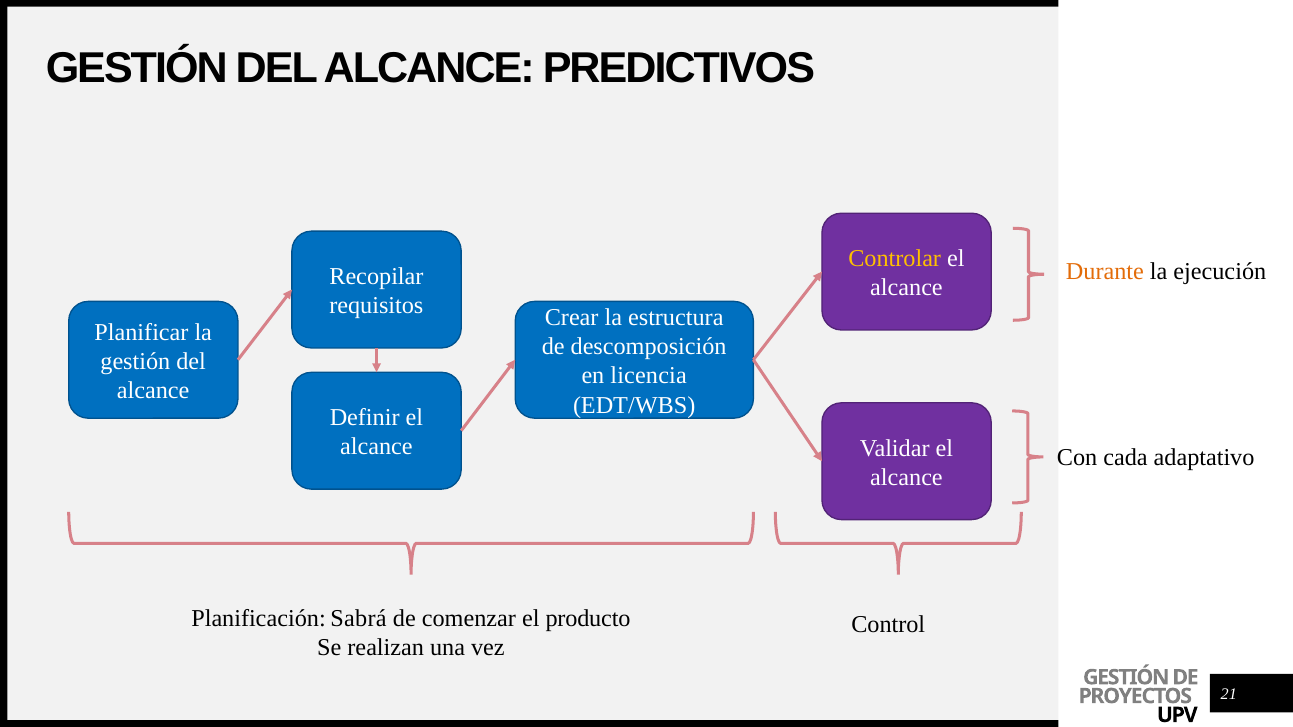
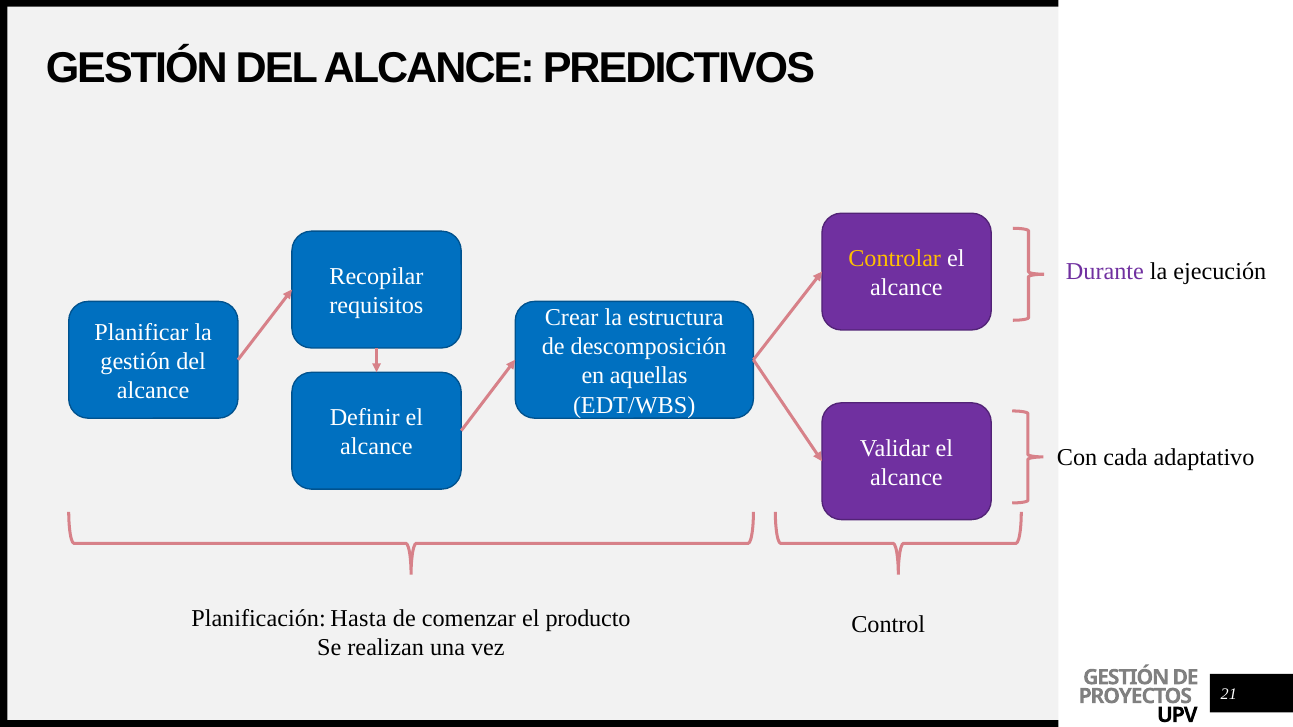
Durante colour: orange -> purple (1105, 272)
licencia: licencia -> aquellas (649, 376)
Sabrá: Sabrá -> Hasta (359, 618)
